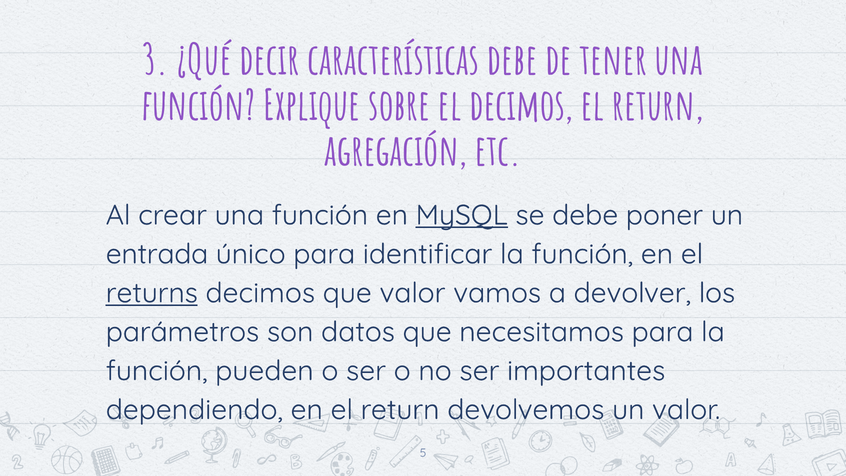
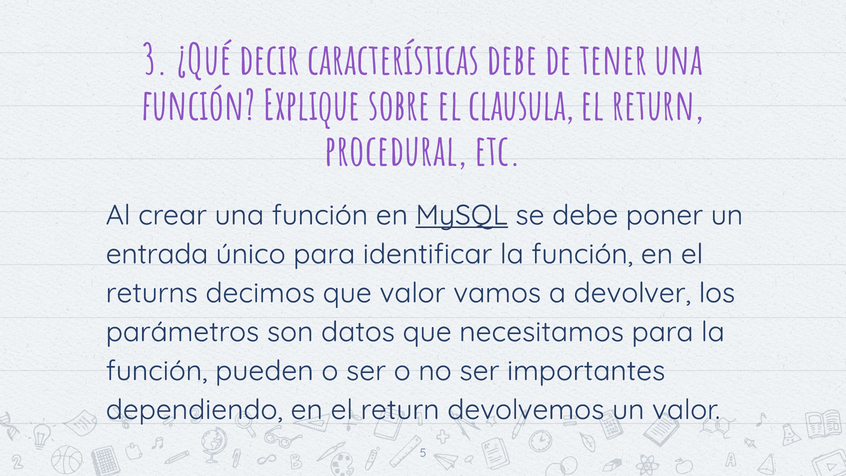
el decimos: decimos -> clausula (521, 106)
agregación: agregación -> procedural (395, 152)
returns underline: present -> none (152, 293)
